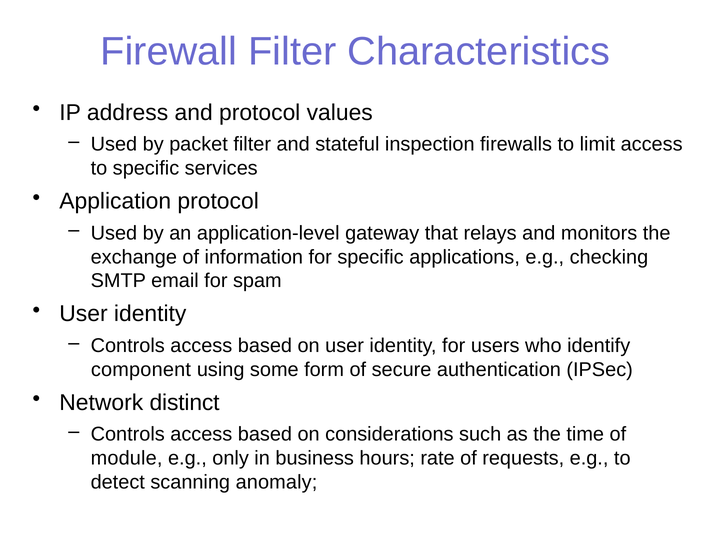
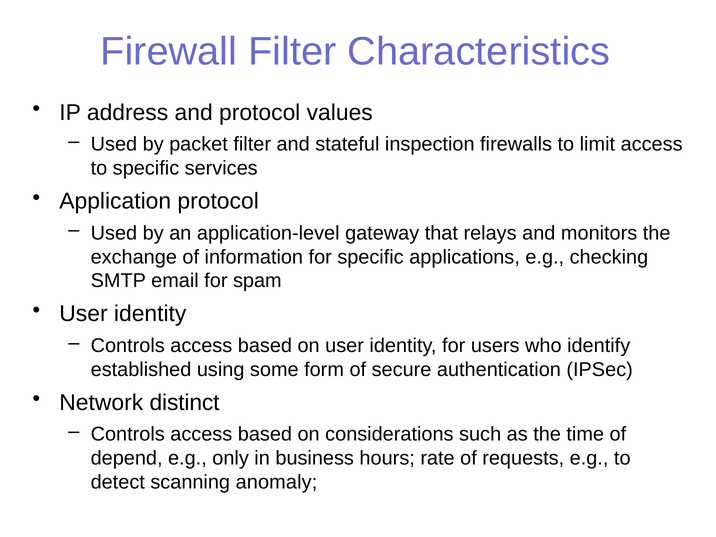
component: component -> established (141, 370)
module: module -> depend (127, 458)
